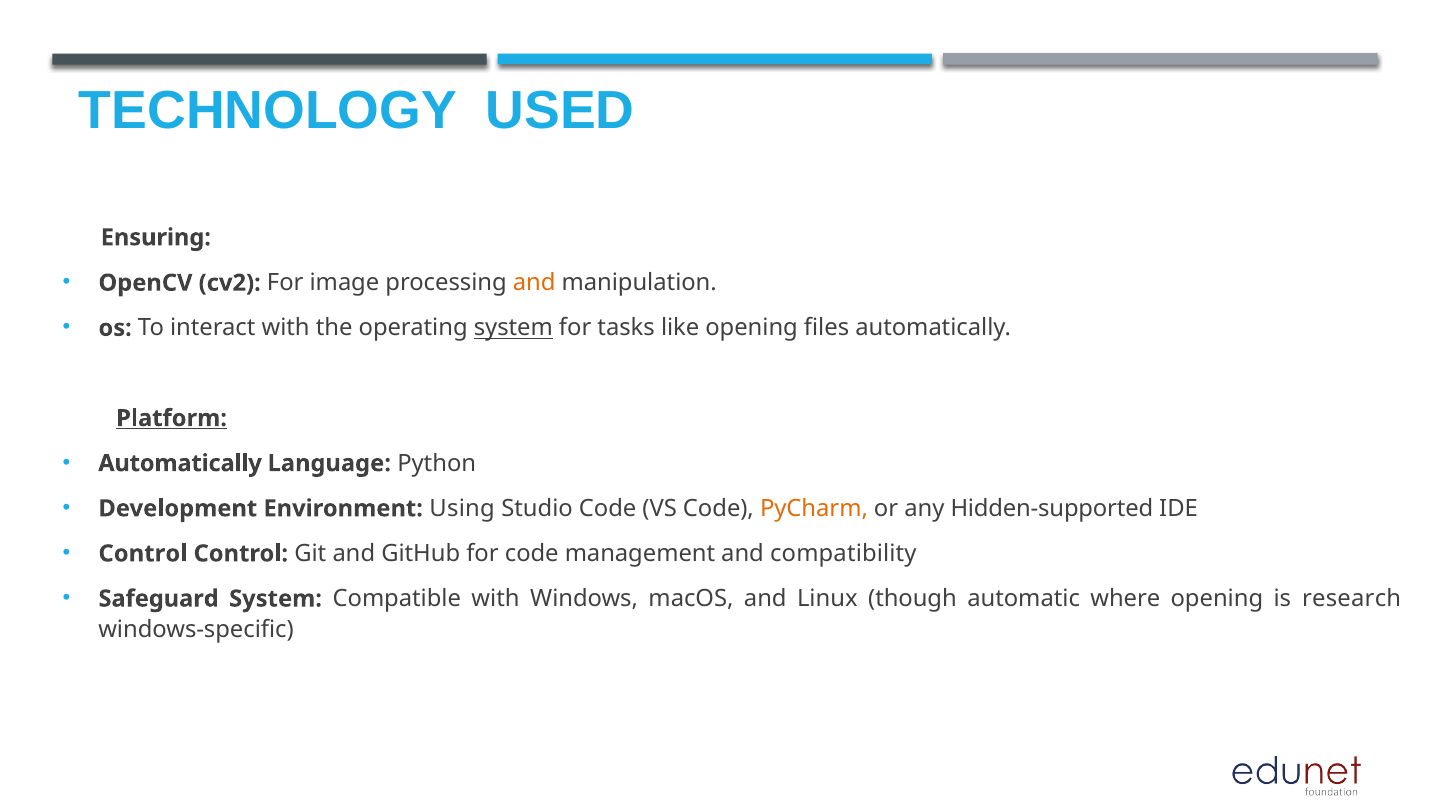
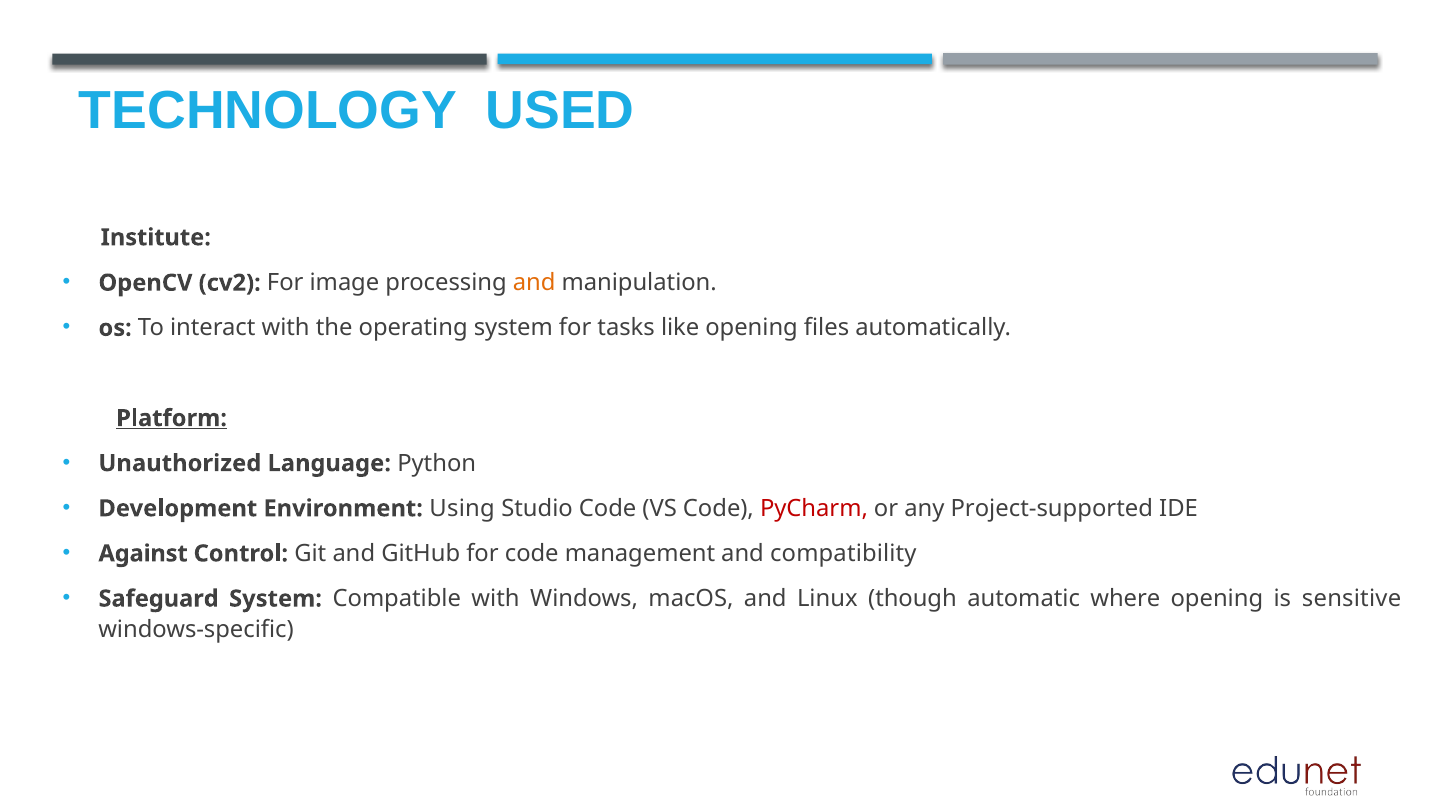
Ensuring: Ensuring -> Institute (156, 238)
system underline: present -> none (513, 328)
Automatically: Automatically -> Unauthorized (180, 464)
PyCharm colour: orange -> red (814, 509)
Hidden-supported: Hidden-supported -> Project-supported (1052, 509)
Control: Control -> Against (143, 554)
research: research -> sensitive (1352, 599)
